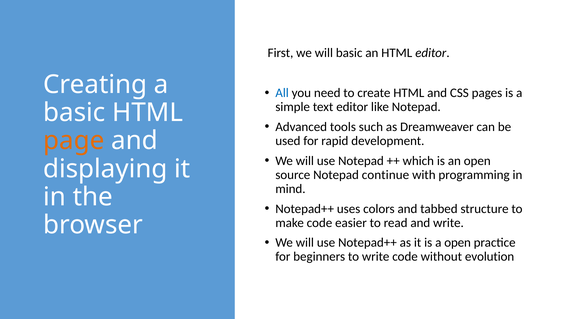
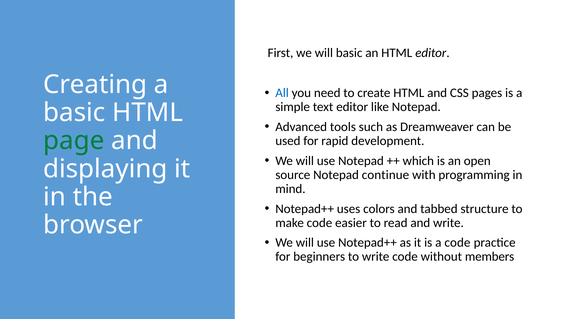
page colour: orange -> green (74, 141)
a open: open -> code (457, 243)
evolution: evolution -> members (490, 257)
